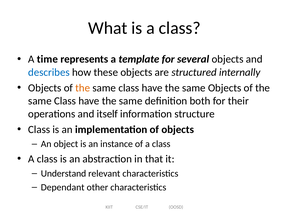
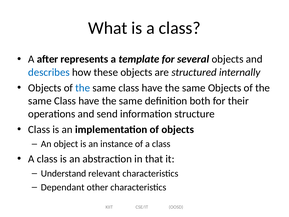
time: time -> after (48, 59)
the colour: orange -> blue (83, 88)
itself: itself -> send (107, 114)
